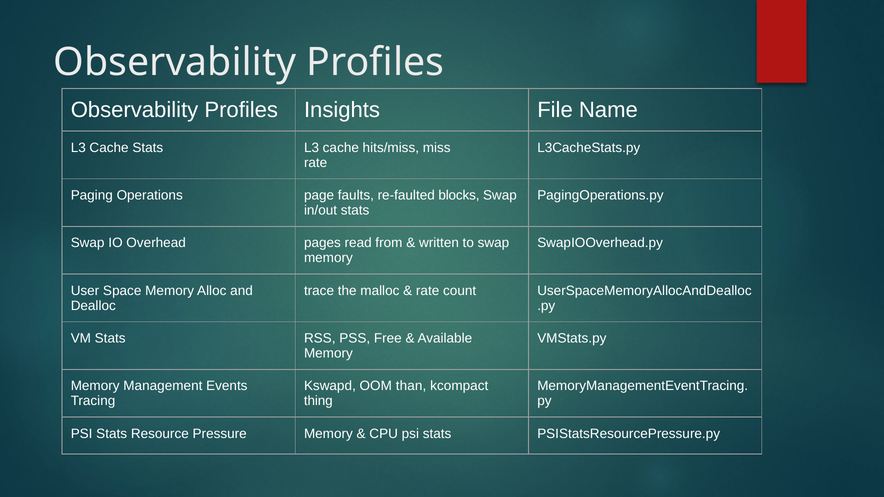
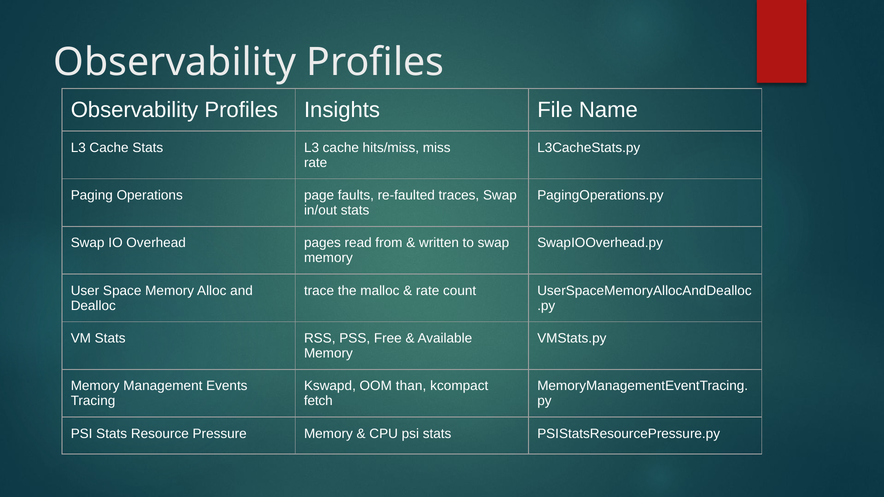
blocks: blocks -> traces (459, 195)
thing: thing -> fetch (318, 401)
